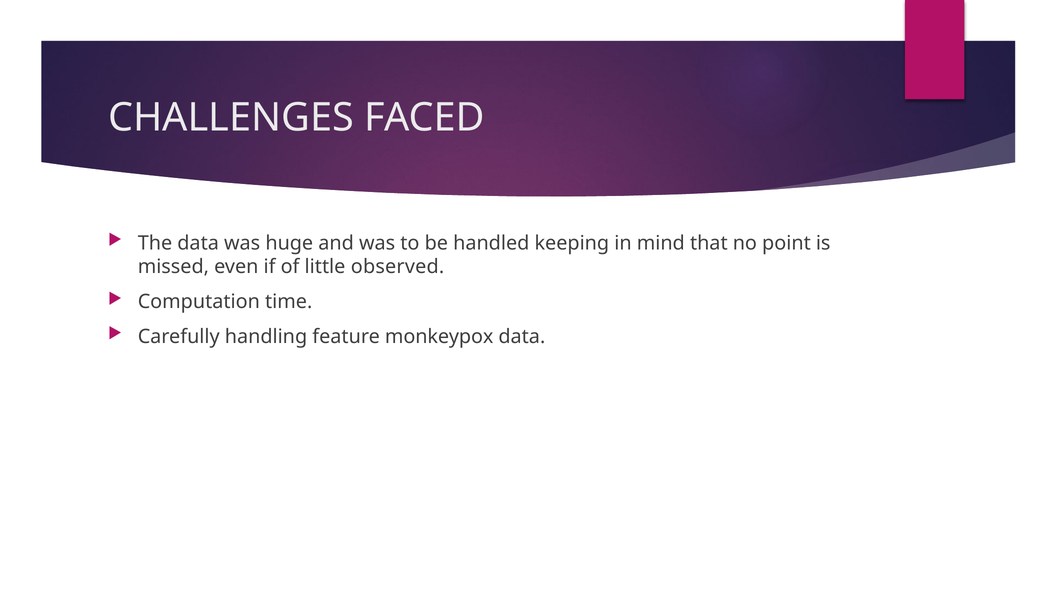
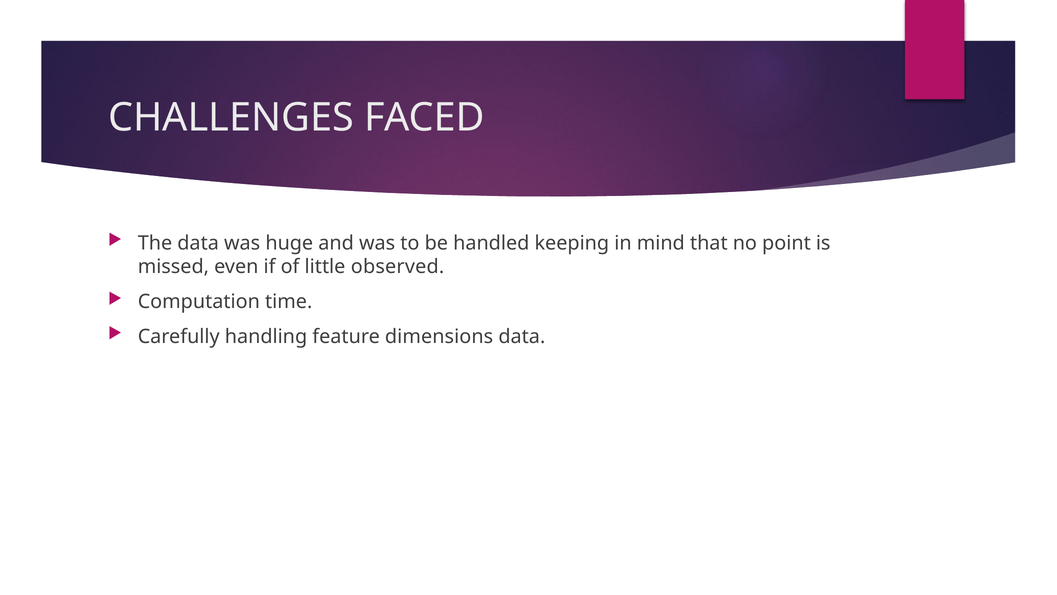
monkeypox: monkeypox -> dimensions (439, 336)
